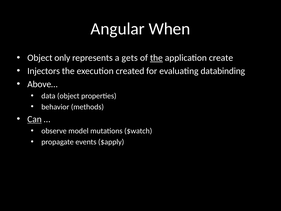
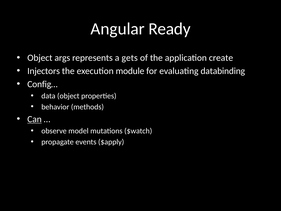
When: When -> Ready (170, 29)
only: only -> args (62, 58)
the underline: present -> none (156, 58)
created: created -> module (130, 71)
Above…: Above… -> Config… (42, 84)
